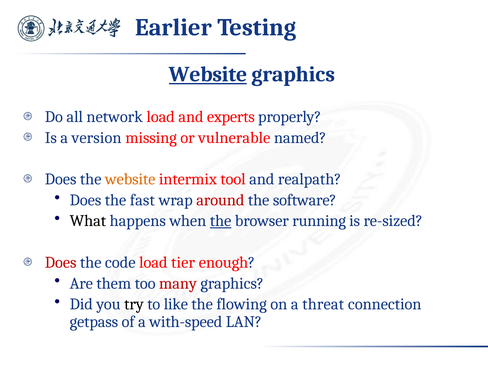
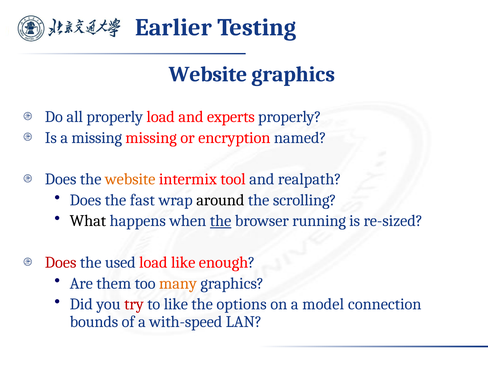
Website underline: present -> none (208, 74)
all network: network -> properly (115, 117)
a version: version -> missing (97, 138)
vulnerable: vulnerable -> encryption (234, 138)
around colour: red -> black (220, 200)
software: software -> scrolling (305, 200)
code: code -> used (120, 262)
load tier: tier -> like (183, 262)
many colour: red -> orange (178, 283)
try colour: black -> red (134, 304)
flowing: flowing -> options (242, 304)
threat: threat -> model (323, 304)
getpass: getpass -> bounds (94, 322)
